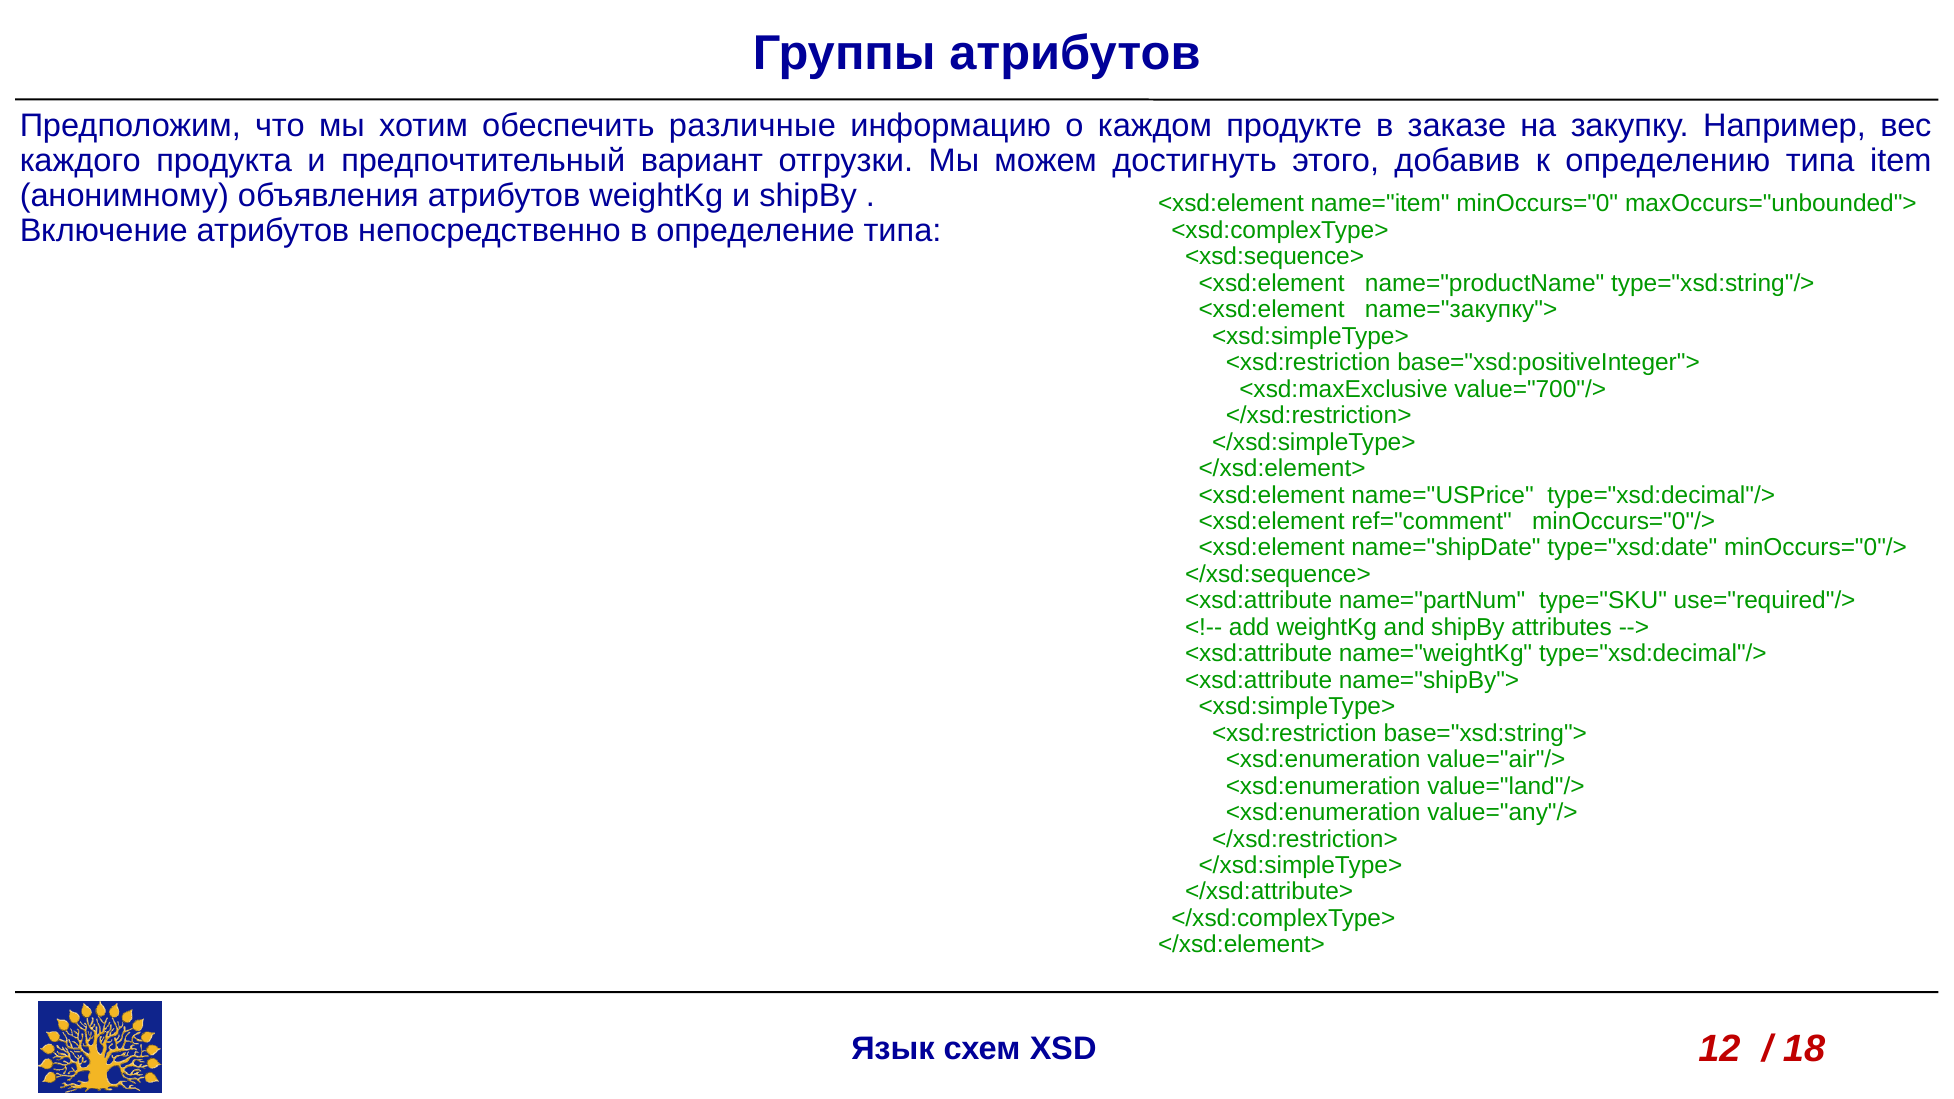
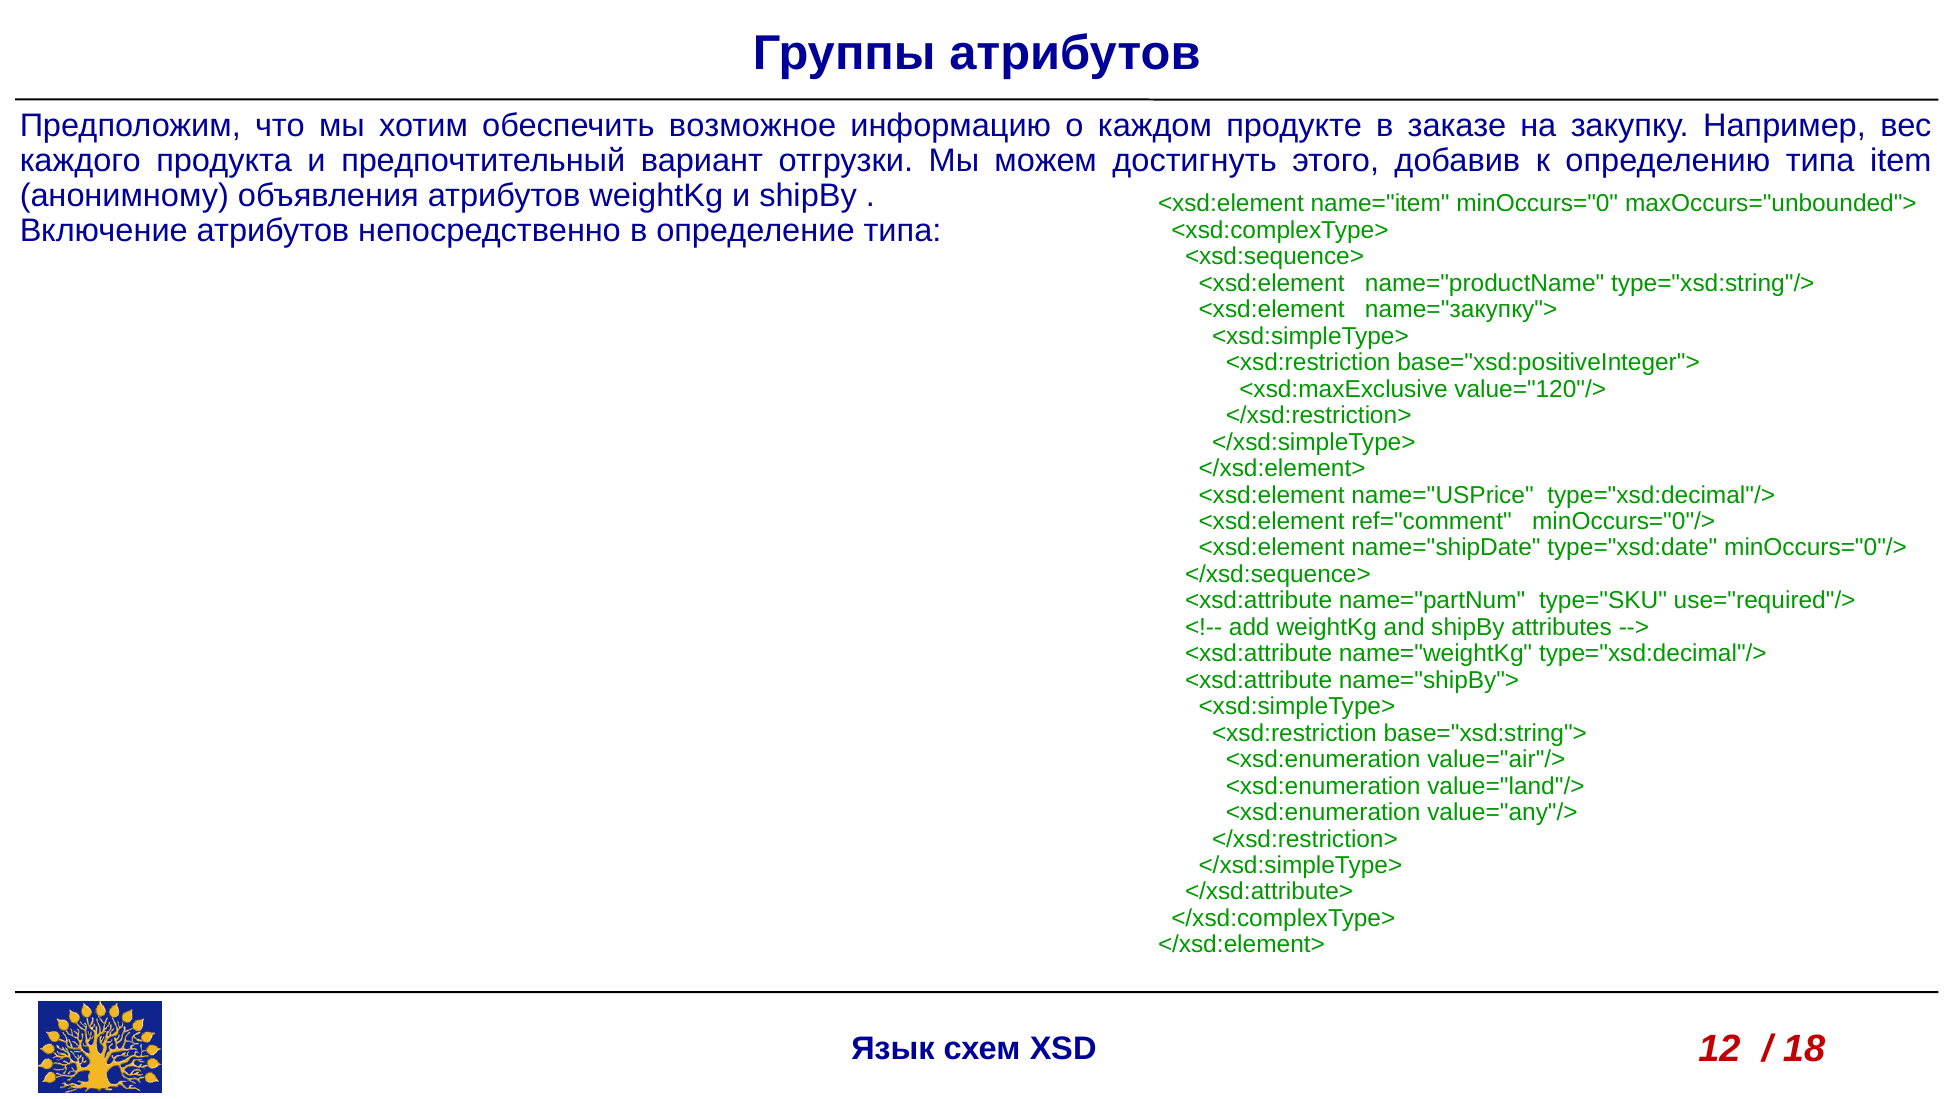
различные: различные -> возможное (753, 126)
value="700"/>: value="700"/> -> value="120"/> (1530, 389)
